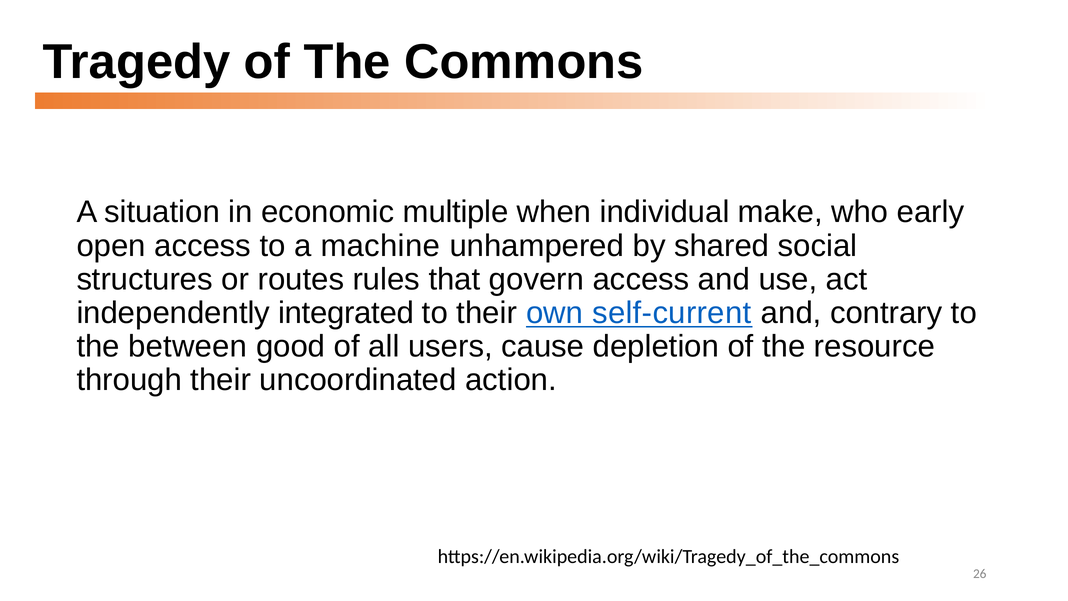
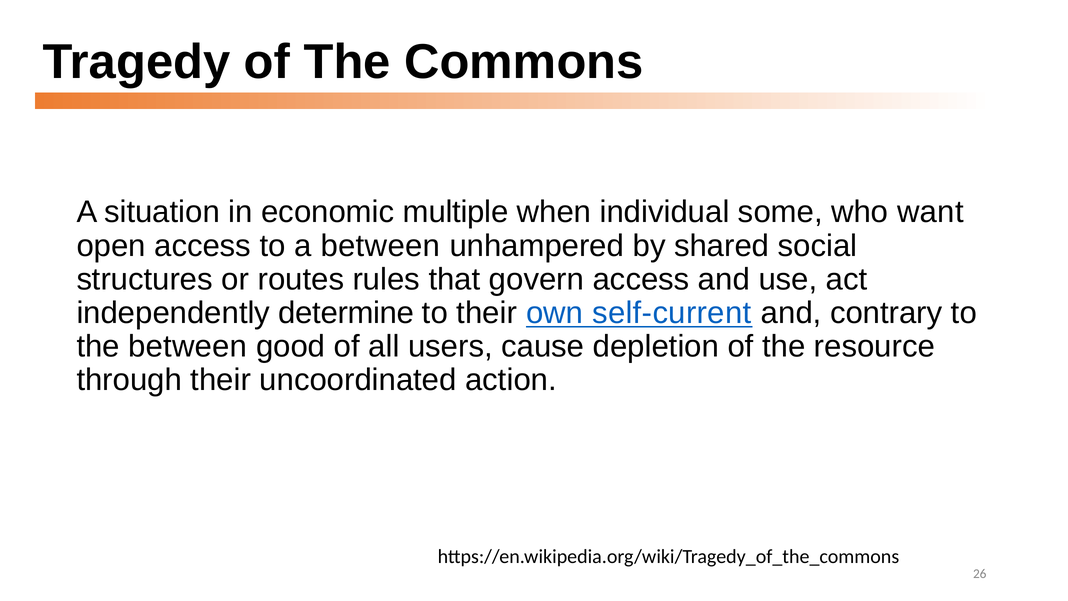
make: make -> some (780, 212)
early: early -> want (930, 212)
a machine: machine -> between (380, 246)
integrated: integrated -> determine (346, 313)
